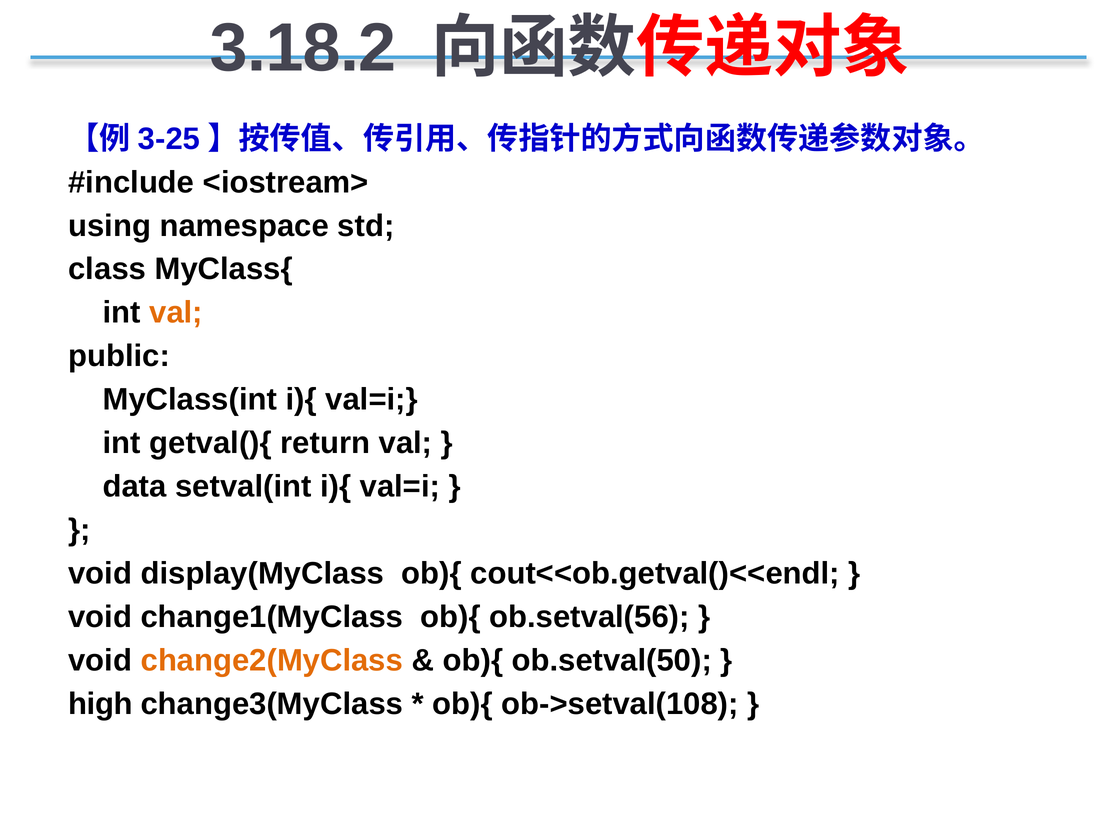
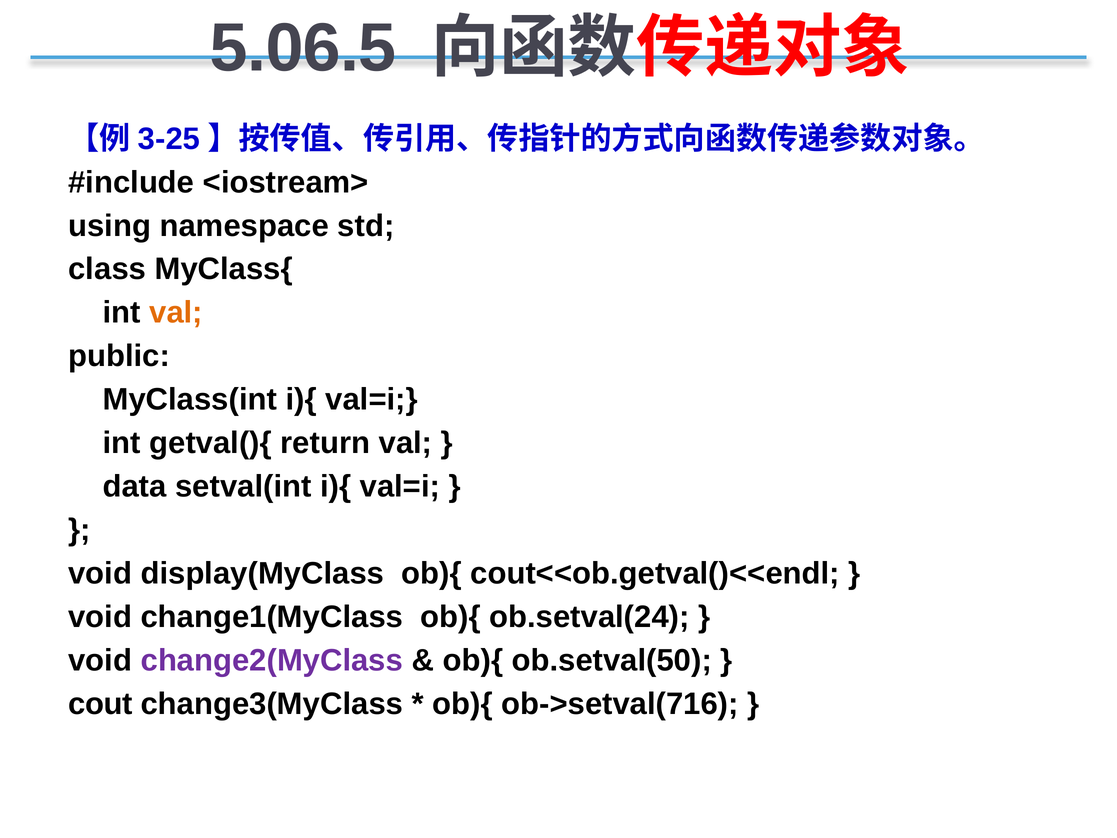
3.18.2: 3.18.2 -> 5.06.5 (303, 48)
ob.setval(56: ob.setval(56 -> ob.setval(24 (589, 617)
change2(MyClass colour: orange -> purple (272, 660)
high: high -> cout (100, 704)
ob->setval(108: ob->setval(108 -> ob->setval(716 (620, 704)
